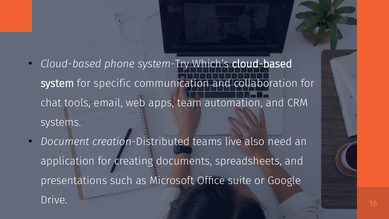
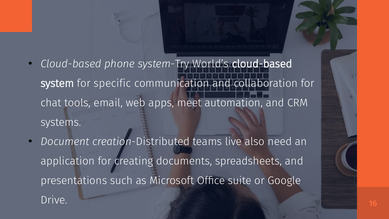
Which’s: Which’s -> World’s (211, 64)
team: team -> meet (189, 103)
